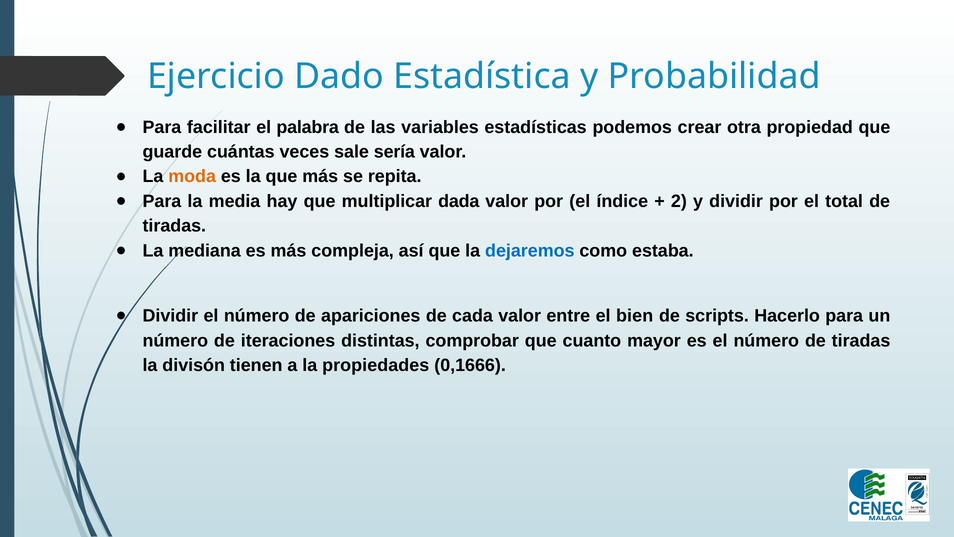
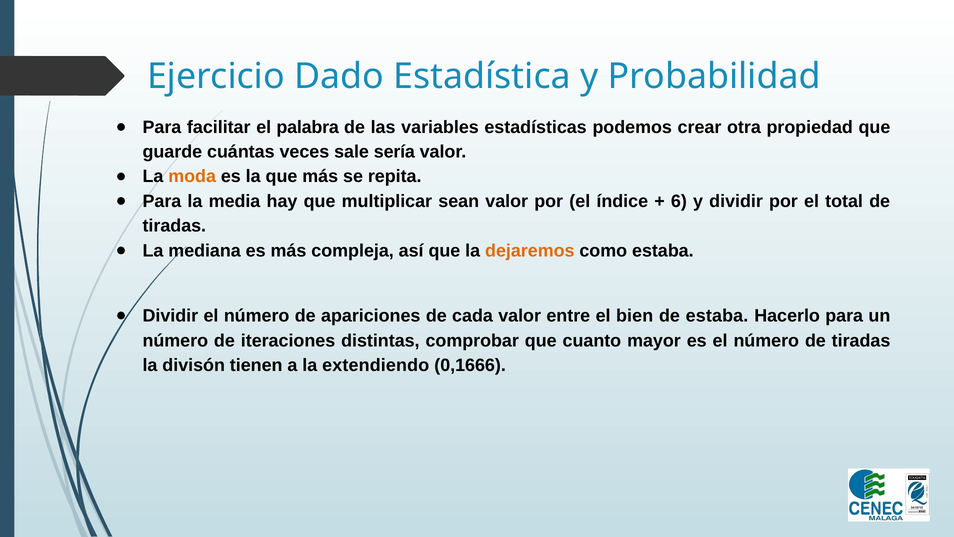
dada: dada -> sean (459, 201)
2: 2 -> 6 (679, 201)
dejaremos colour: blue -> orange (530, 250)
de scripts: scripts -> estaba (717, 316)
propiedades: propiedades -> extendiendo (376, 365)
